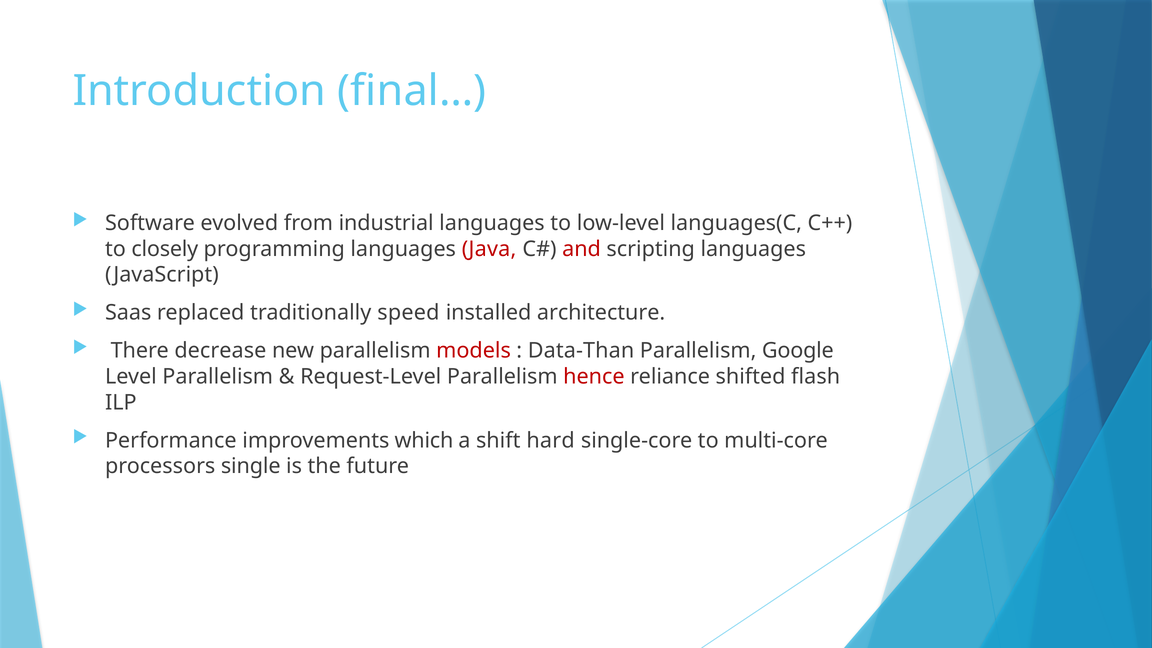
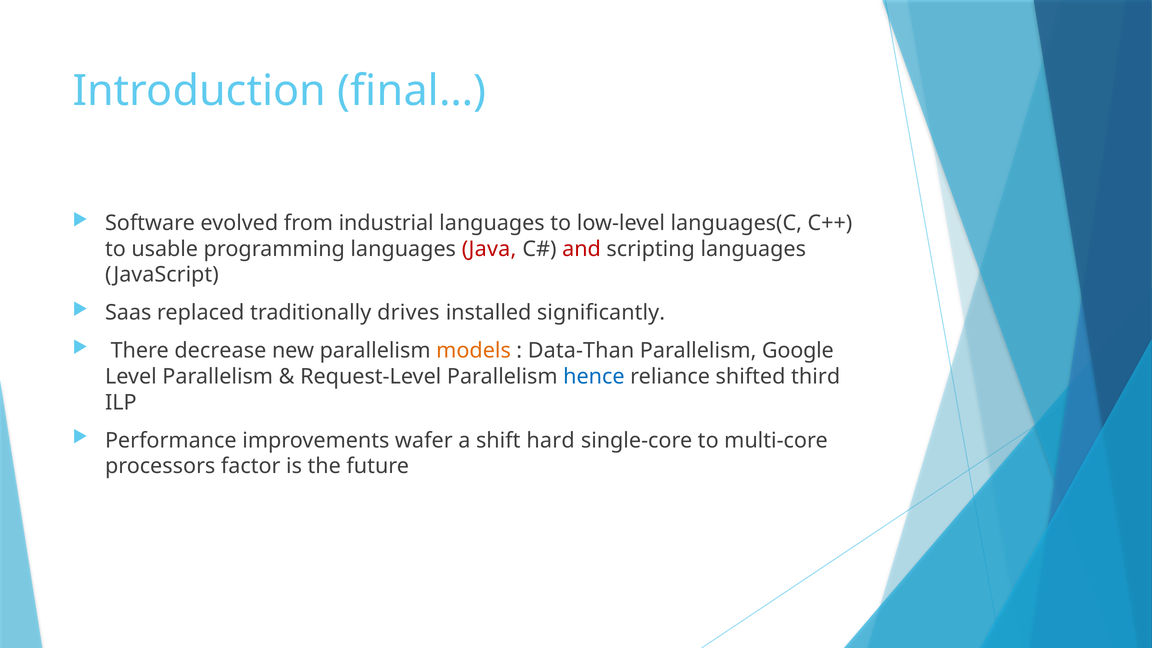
closely: closely -> usable (165, 249)
speed: speed -> drives (408, 313)
architecture: architecture -> significantly (601, 313)
models colour: red -> orange (474, 351)
hence colour: red -> blue (594, 377)
flash: flash -> third (816, 377)
which: which -> wafer (424, 440)
single: single -> factor (251, 466)
